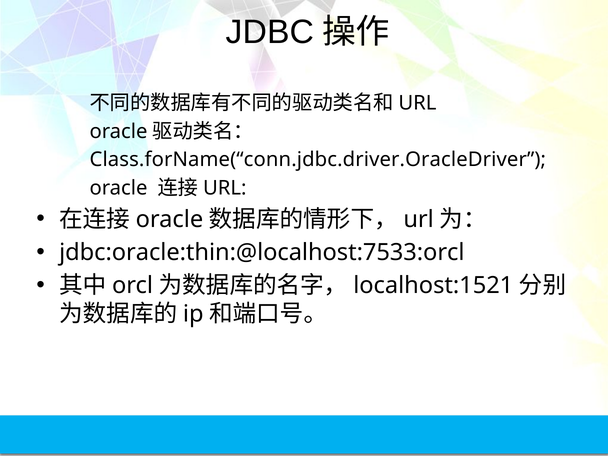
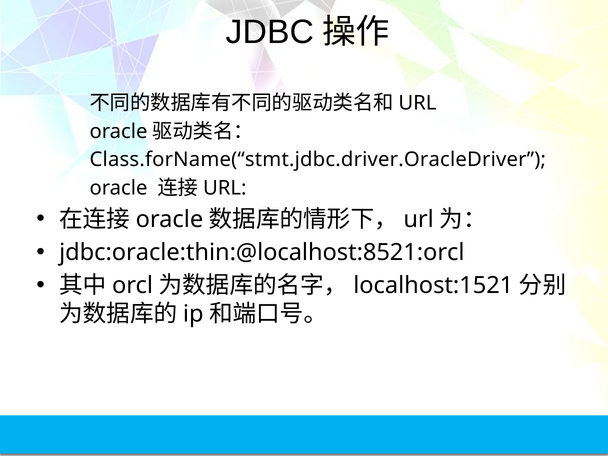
Class.forName(“conn.jdbc.driver.OracleDriver: Class.forName(“conn.jdbc.driver.OracleDriver -> Class.forName(“stmt.jdbc.driver.OracleDriver (318, 160)
jdbc:oracle:thin:@localhost:7533:orcl: jdbc:oracle:thin:@localhost:7533:orcl -> jdbc:oracle:thin:@localhost:8521:orcl (262, 253)
